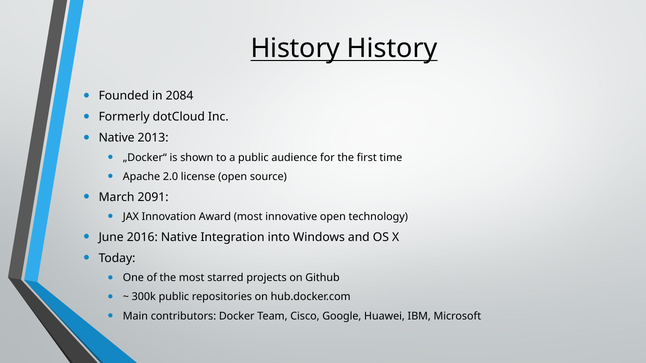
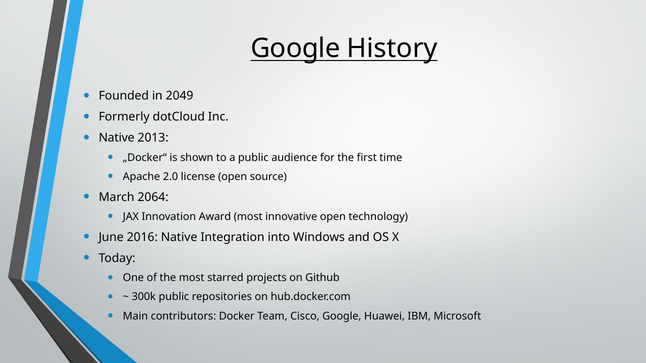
History: History -> Google (295, 48)
2084: 2084 -> 2049 (180, 96)
2091: 2091 -> 2064 (153, 197)
